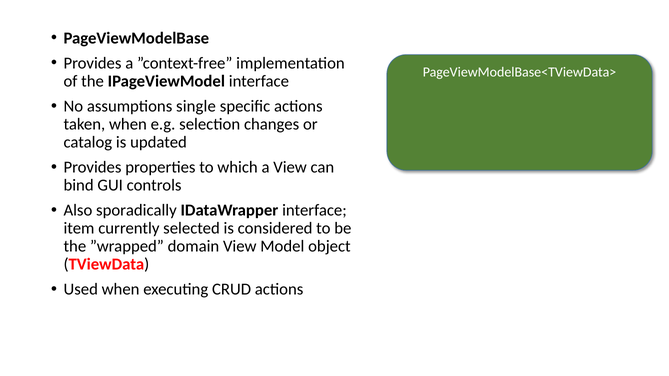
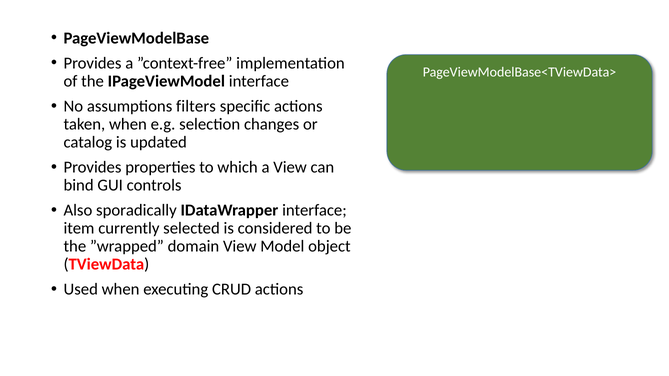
single: single -> filters (196, 106)
